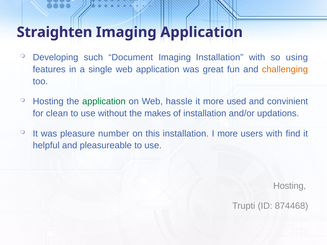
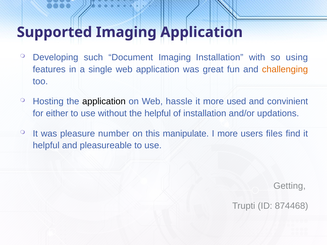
Straighten: Straighten -> Supported (54, 32)
application colour: green -> black (104, 102)
clean: clean -> either (57, 113)
the makes: makes -> helpful (158, 113)
this installation: installation -> manipulate (186, 134)
users with: with -> files (274, 134)
Hosting: Hosting -> Getting (290, 186)
